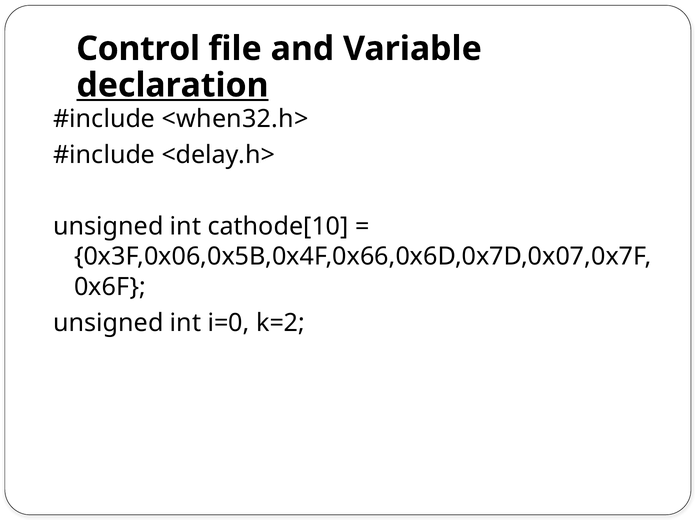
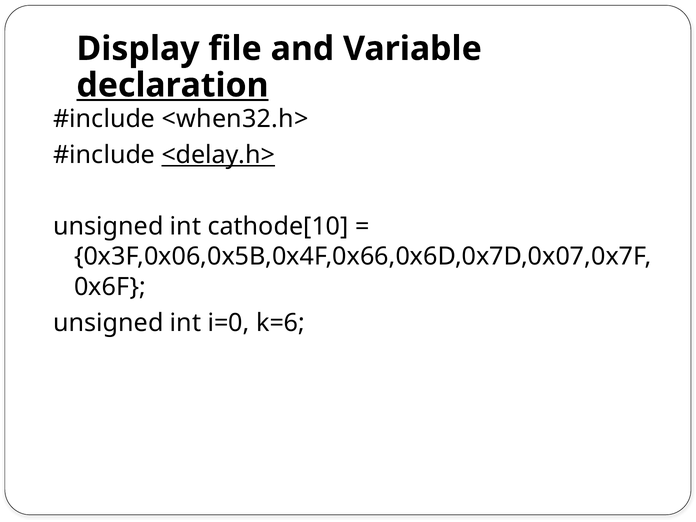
Control: Control -> Display (138, 49)
<delay.h> underline: none -> present (218, 155)
k=2: k=2 -> k=6 (281, 323)
